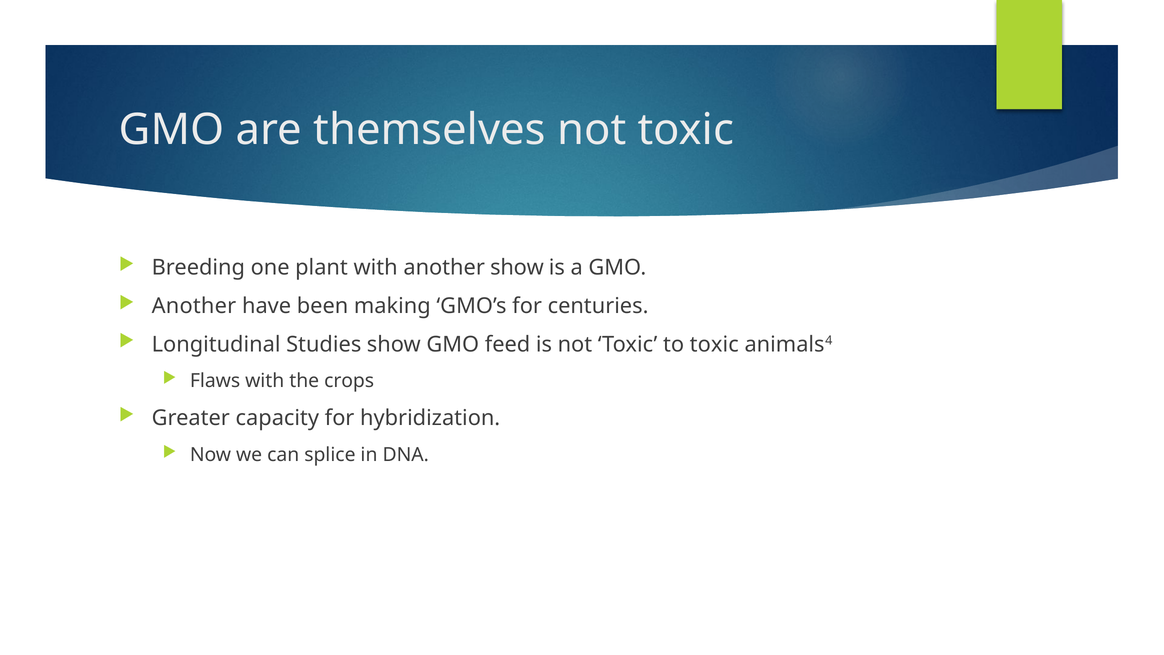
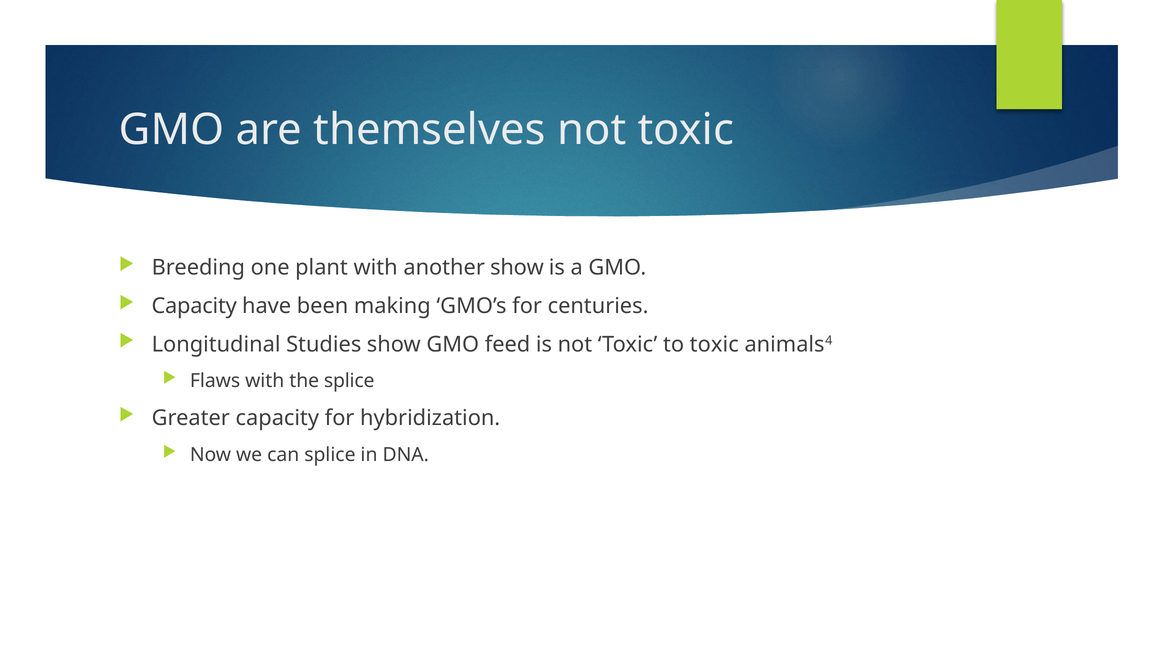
Another: Another -> Capacity (194, 306)
the crops: crops -> splice (349, 381)
